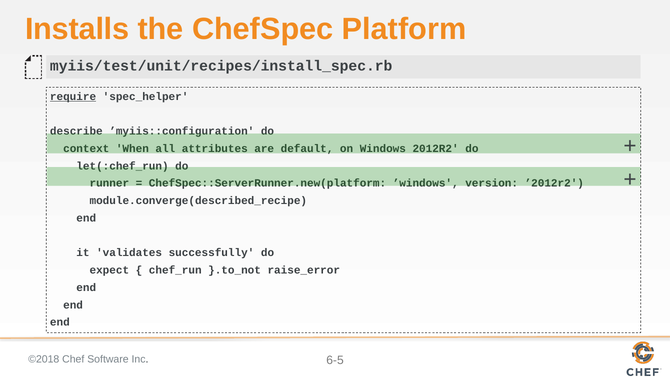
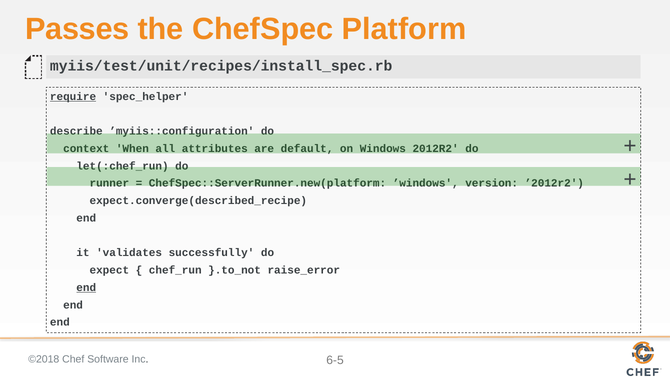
Installs: Installs -> Passes (77, 29)
module.converge(described_recipe: module.converge(described_recipe -> expect.converge(described_recipe (198, 201)
end underline: none -> present (86, 287)
